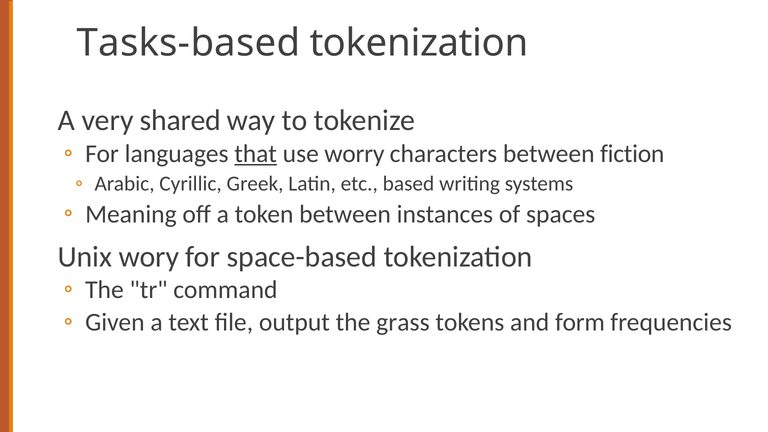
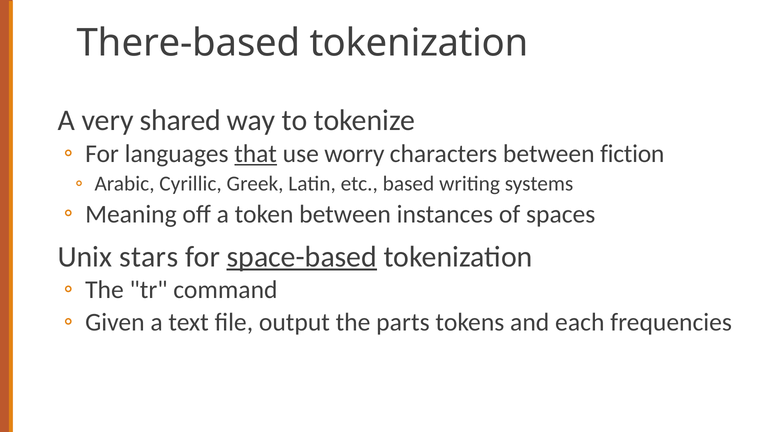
Tasks-based: Tasks-based -> There-based (189, 43)
wory: wory -> stars (149, 257)
space-based underline: none -> present (302, 257)
grass: grass -> parts (403, 322)
form: form -> each (580, 322)
